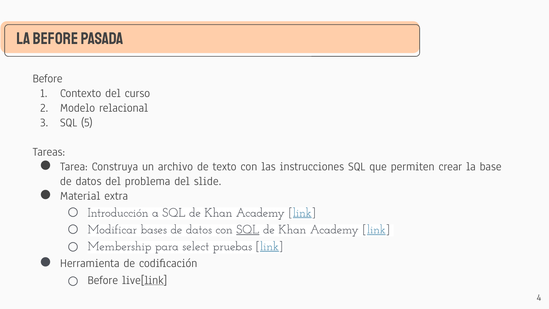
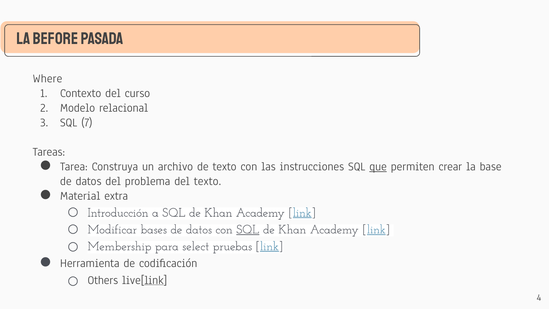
Before: Before -> Where (47, 79)
5: 5 -> 7 (87, 122)
que underline: none -> present (378, 166)
del slide: slide -> texto (208, 181)
Before: Before -> Others (103, 280)
